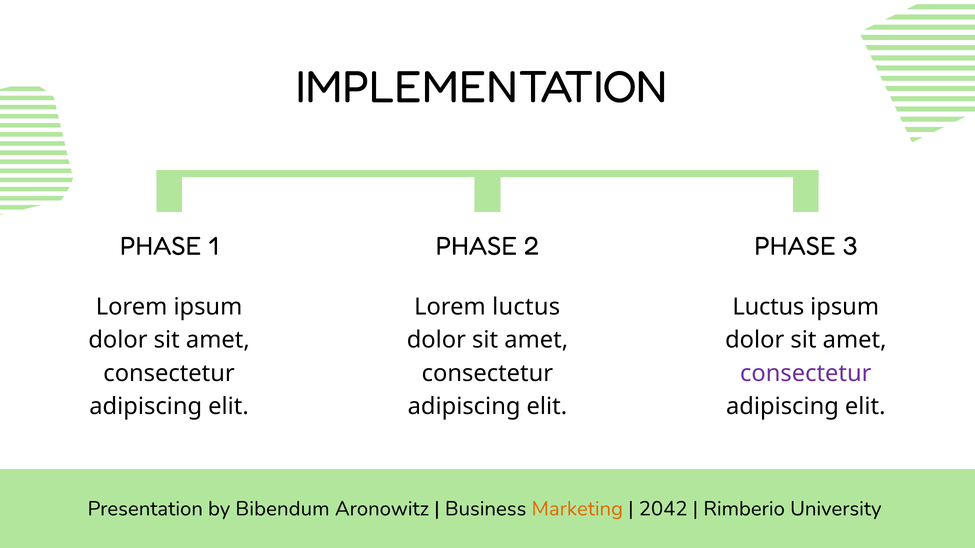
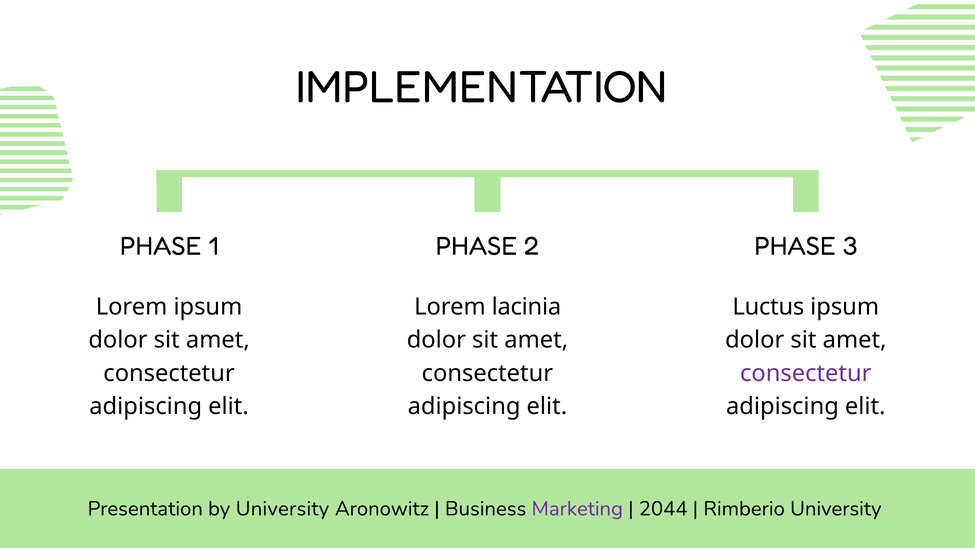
Lorem luctus: luctus -> lacinia (526, 307)
by Bibendum: Bibendum -> University (282, 509)
Marketing colour: orange -> purple (577, 509)
2042: 2042 -> 2044 (663, 509)
